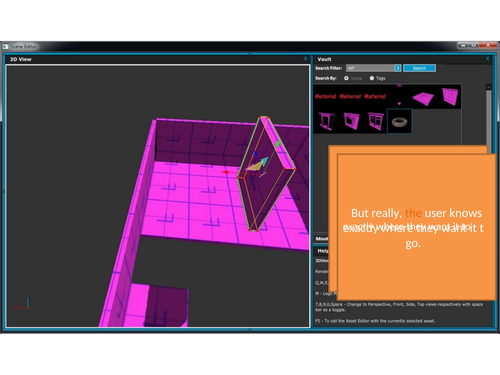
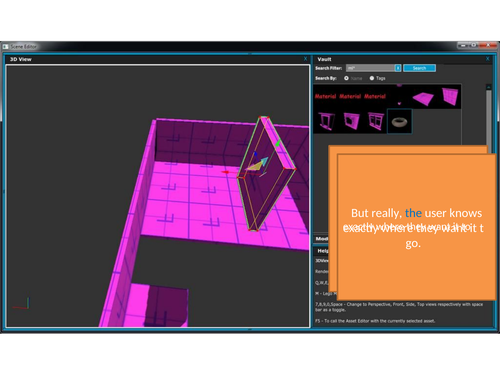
the colour: orange -> blue (413, 213)
